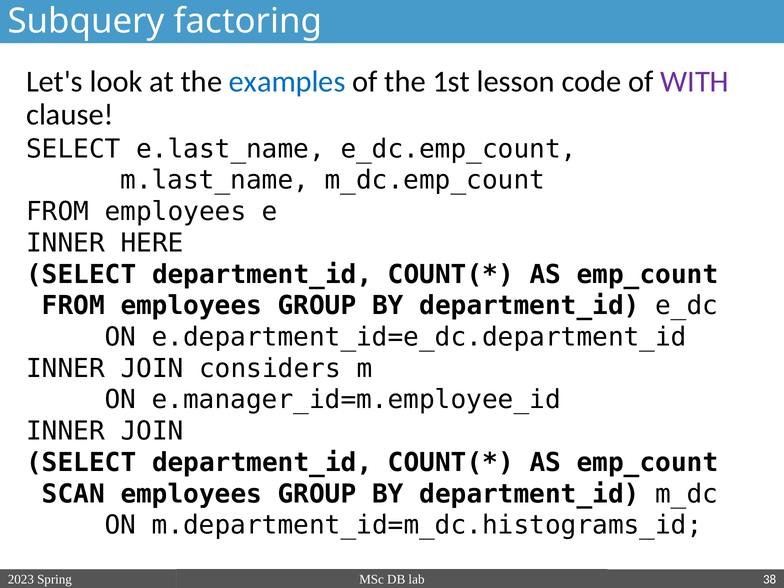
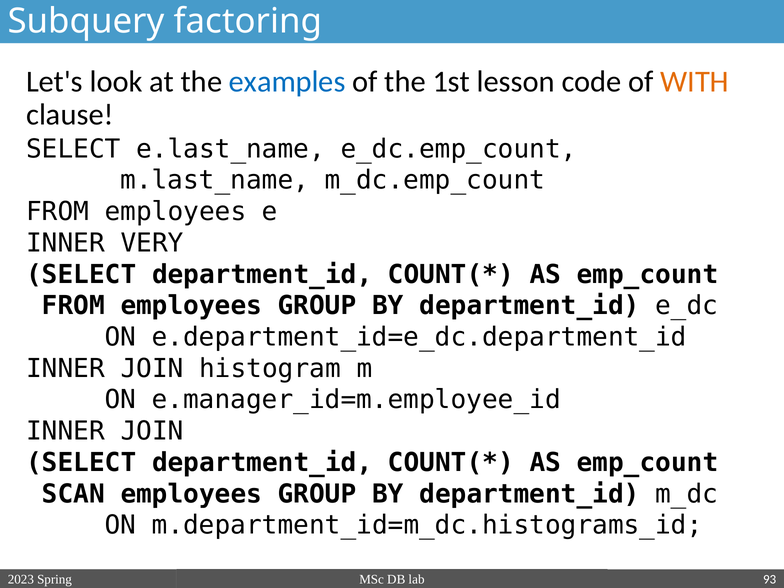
WITH colour: purple -> orange (695, 82)
HERE: HERE -> VERY (152, 243)
considers: considers -> histogram (270, 368)
38: 38 -> 93 (770, 579)
